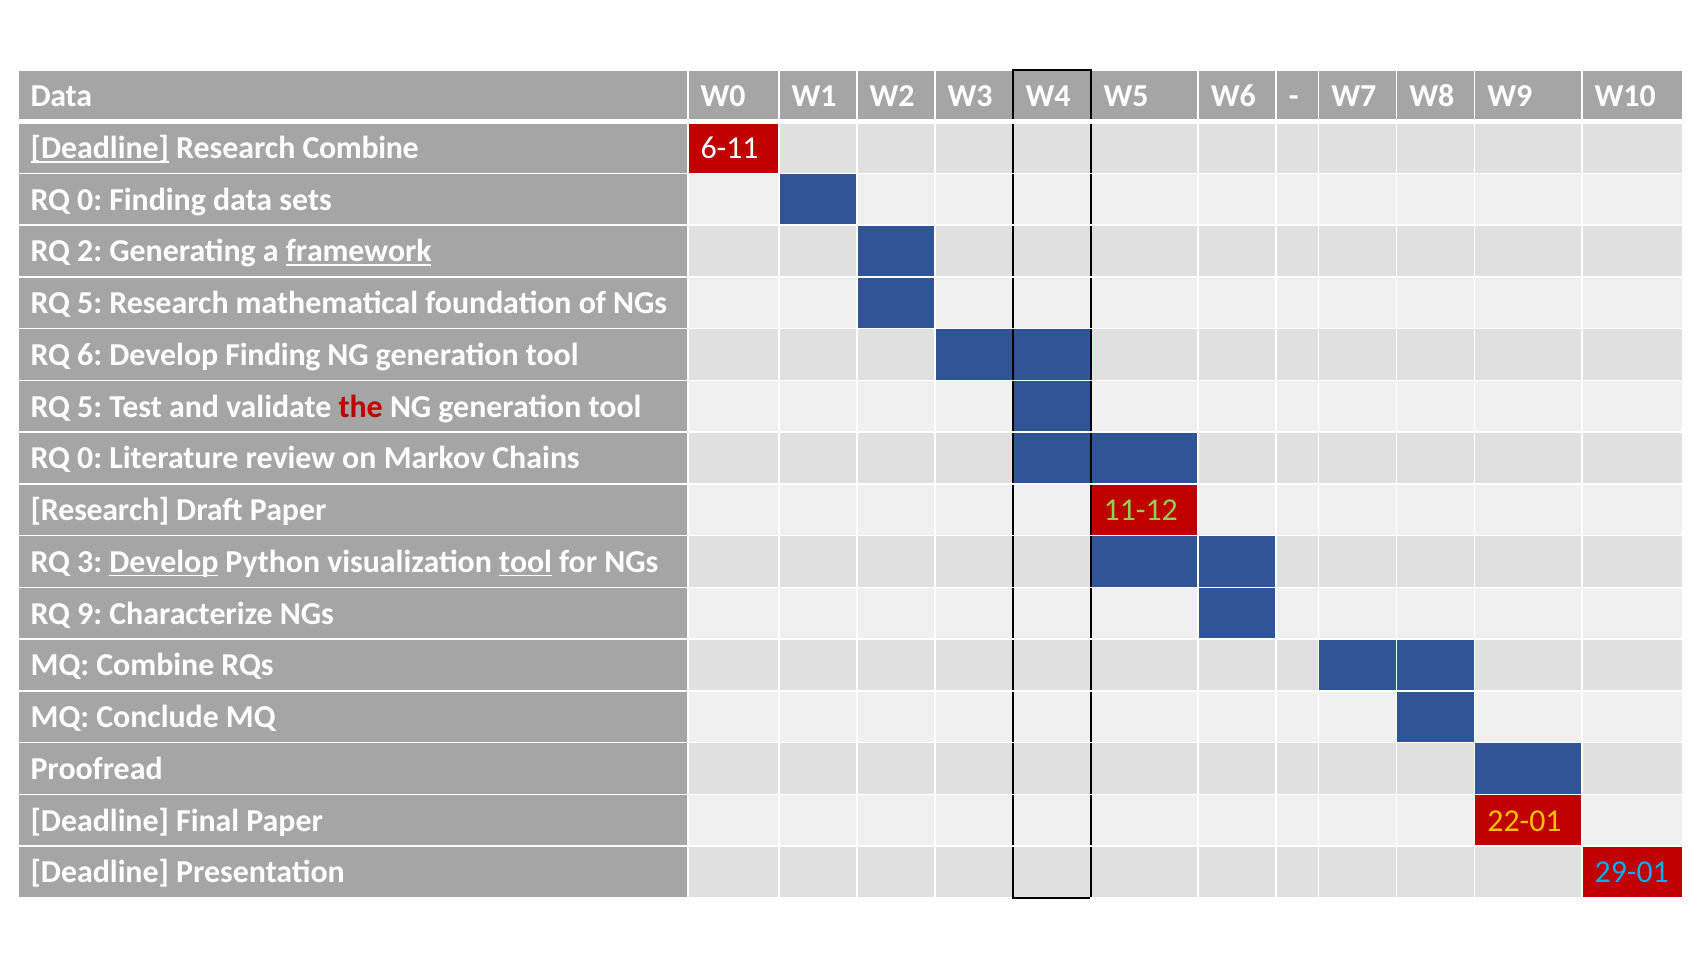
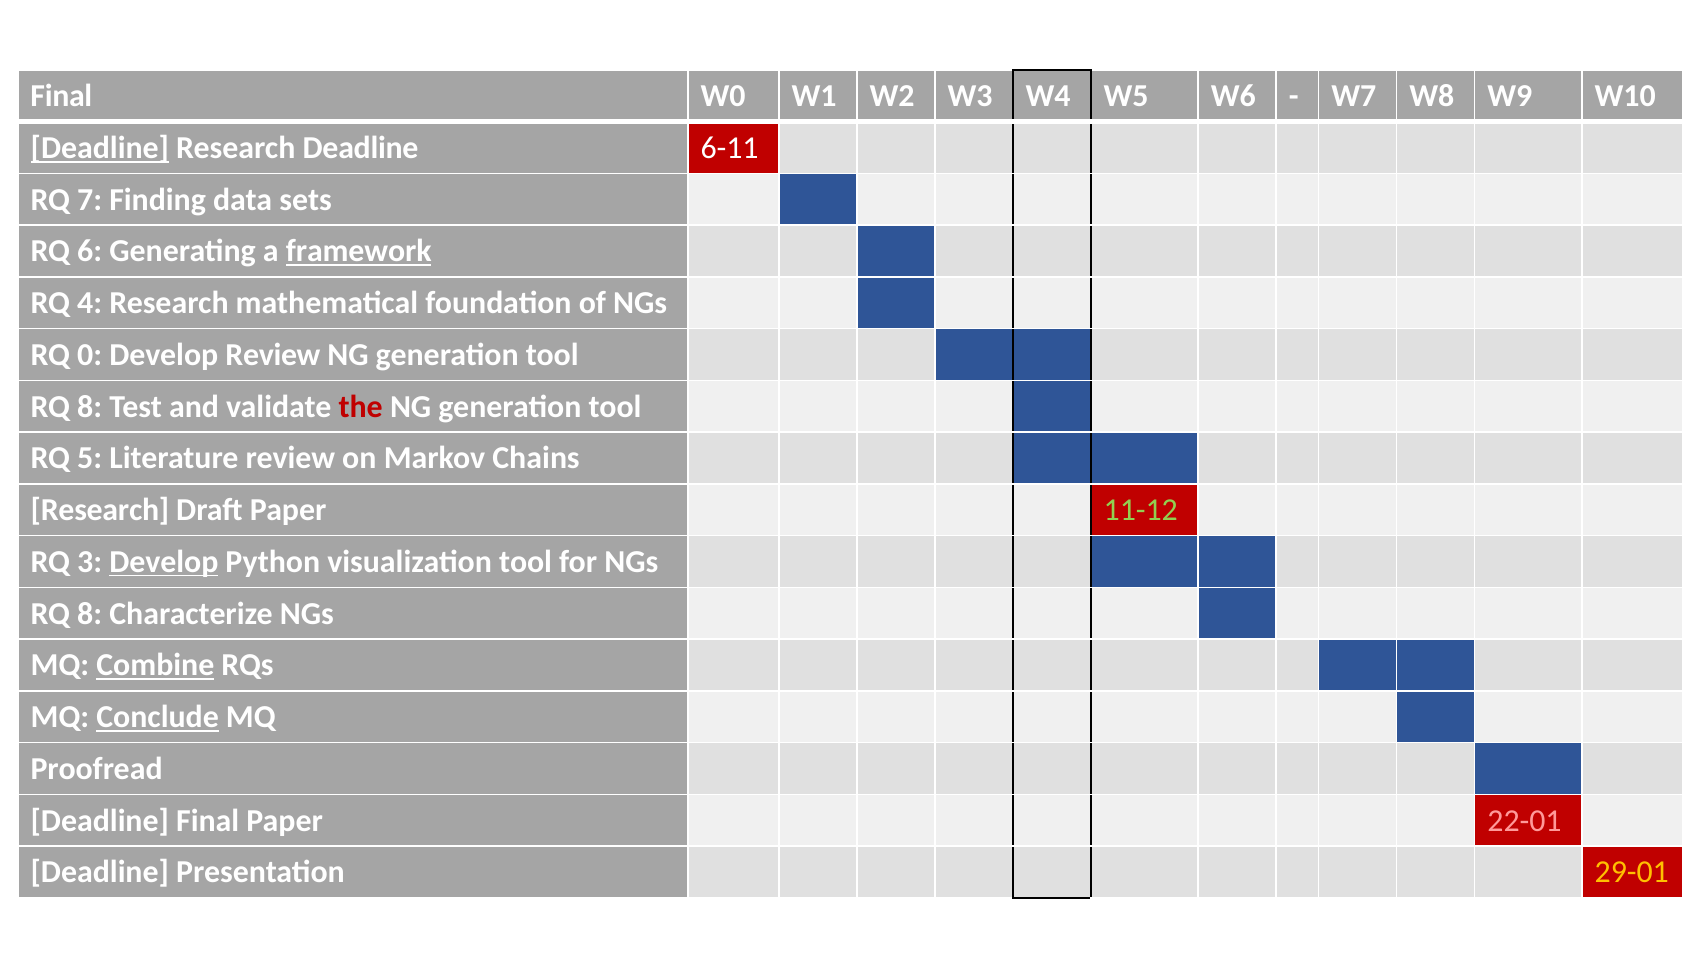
Data: Data -> Final (61, 96)
Research Combine: Combine -> Deadline (361, 148)
0: 0 -> 7 (90, 200)
2: 2 -> 6 (90, 251)
5: 5 -> 4 (90, 303)
6: 6 -> 0 (90, 355)
Develop Finding: Finding -> Review (273, 355)
5: 5 -> 8 (90, 407)
0: 0 -> 5 (90, 458)
tool underline: present -> none (526, 562)
9: 9 -> 8 (90, 613)
Combine underline: none -> present (155, 665)
Conclude underline: none -> present (158, 717)
22-01 colour: yellow -> pink (1525, 820)
29-01 colour: light blue -> yellow (1632, 872)
